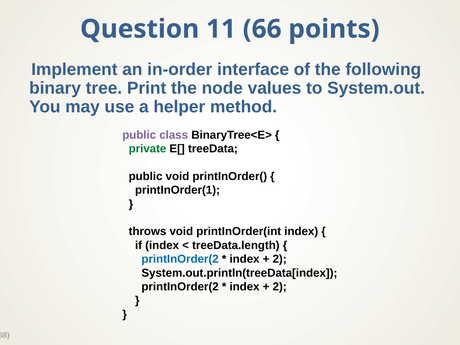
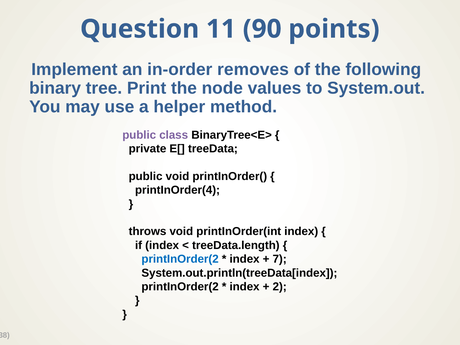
66: 66 -> 90 (262, 29)
interface: interface -> removes (253, 69)
private colour: green -> black (148, 149)
printInOrder(1: printInOrder(1 -> printInOrder(4 (177, 190)
2: 2 -> 7 (280, 259)
